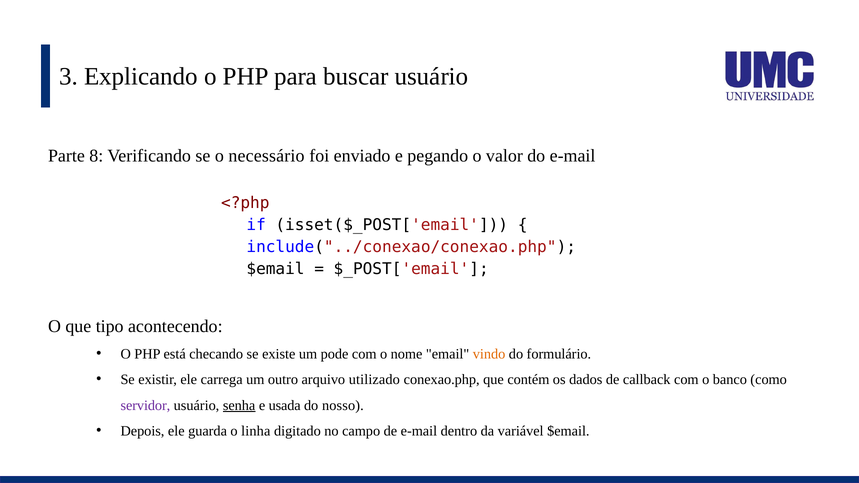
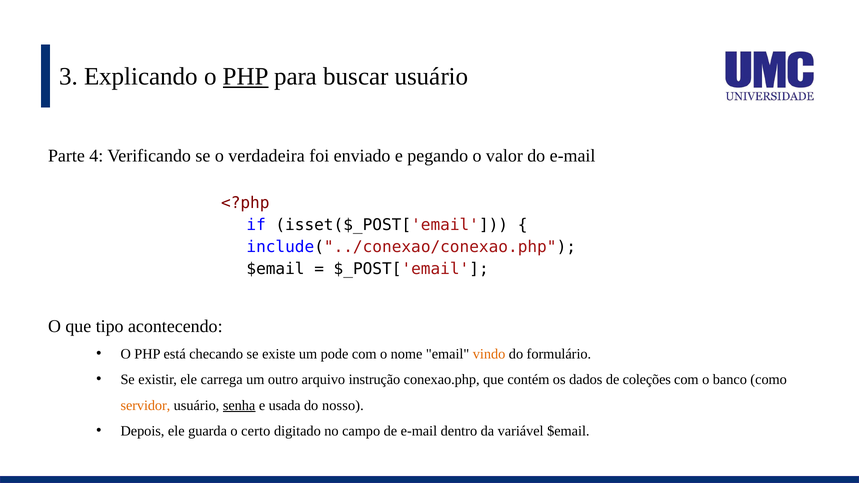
PHP underline: none -> present (246, 77)
8: 8 -> 4 (96, 156)
necessário: necessário -> verdadeira (267, 156)
utilizado: utilizado -> instrução (374, 380)
callback: callback -> coleções (647, 380)
servidor colour: purple -> orange (145, 405)
linha: linha -> certo (256, 431)
